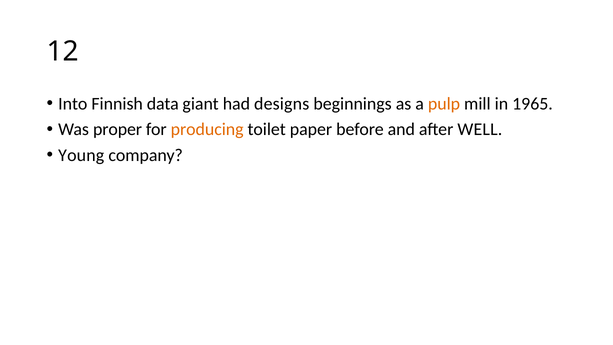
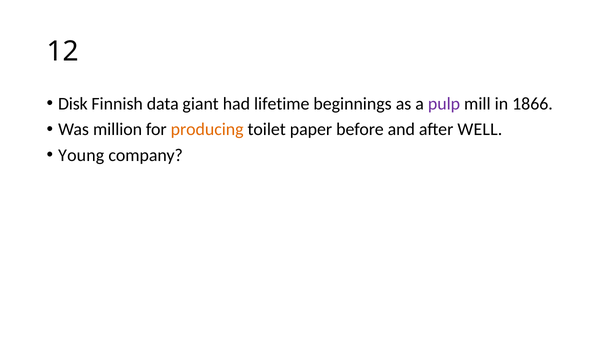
Into: Into -> Disk (73, 104)
designs: designs -> lifetime (282, 104)
pulp colour: orange -> purple (444, 104)
1965: 1965 -> 1866 (533, 104)
proper: proper -> million (118, 129)
